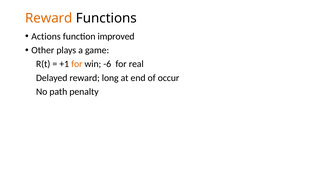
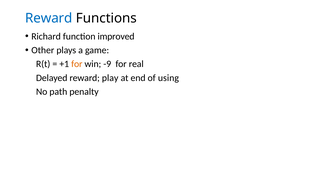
Reward colour: orange -> blue (49, 18)
Actions: Actions -> Richard (46, 36)
-6: -6 -> -9 (107, 64)
long: long -> play (110, 78)
occur: occur -> using (168, 78)
